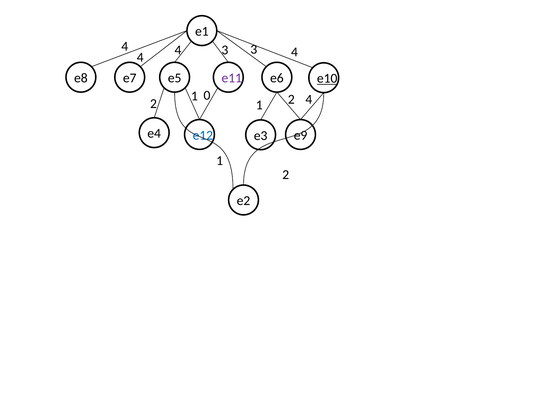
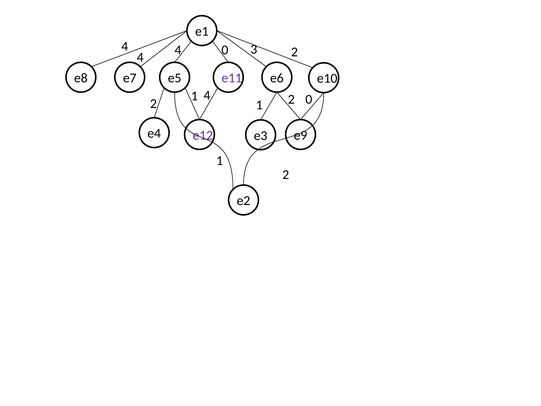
3: 3 -> 0 (225, 50)
4: 4 -> 2 (294, 52)
e10 underline: present -> none (327, 78)
1 0: 0 -> 4 (207, 95)
2 4: 4 -> 0 (309, 99)
e12 colour: blue -> purple (203, 135)
